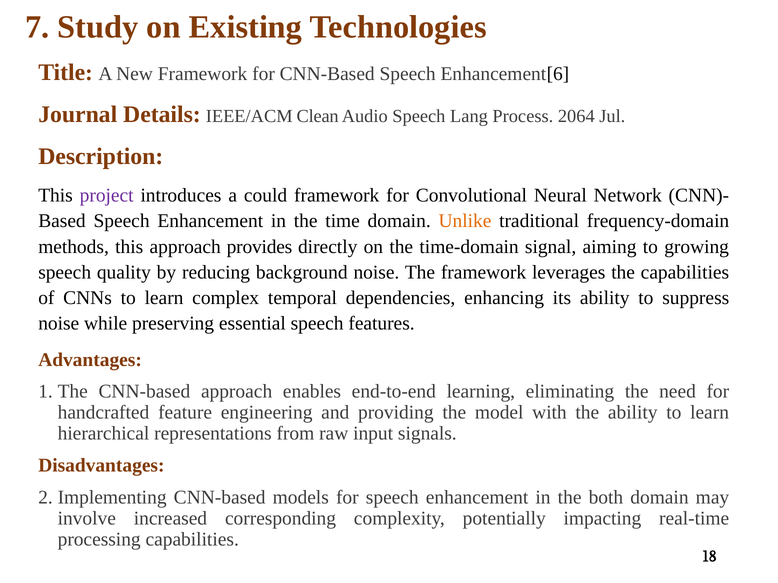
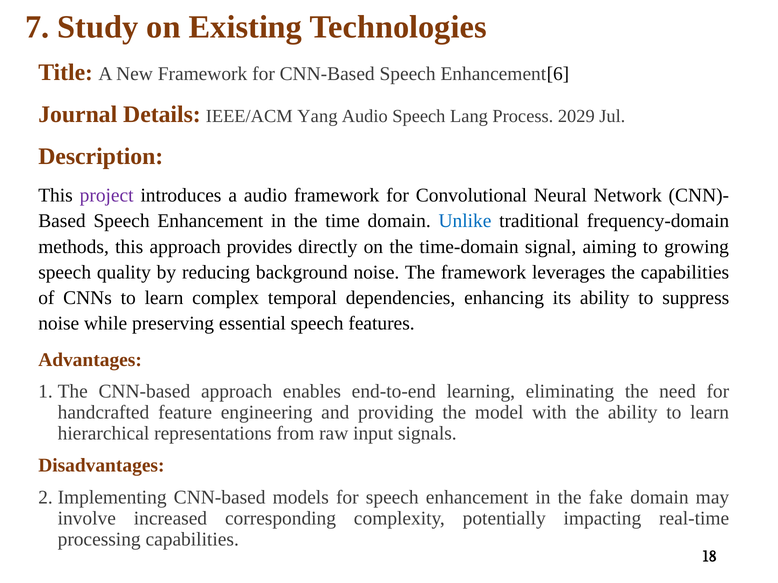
Clean: Clean -> Yang (317, 116)
2064: 2064 -> 2029 (576, 116)
a could: could -> audio (266, 196)
Unlike colour: orange -> blue (465, 221)
both: both -> fake (606, 498)
